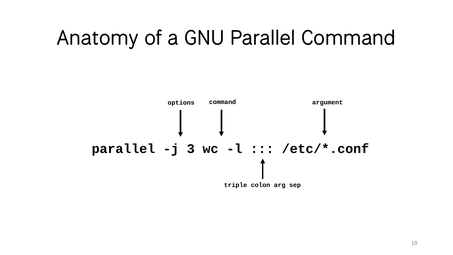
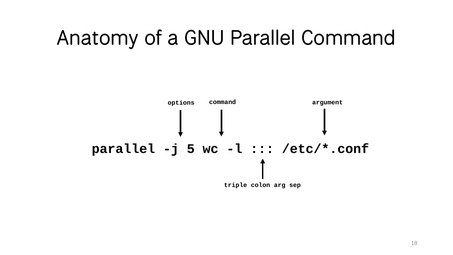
3: 3 -> 5 (191, 149)
